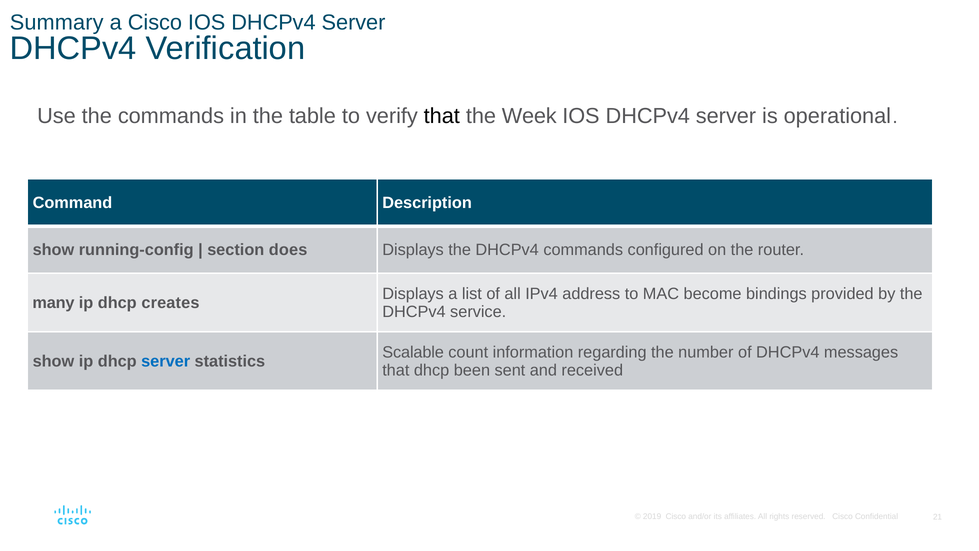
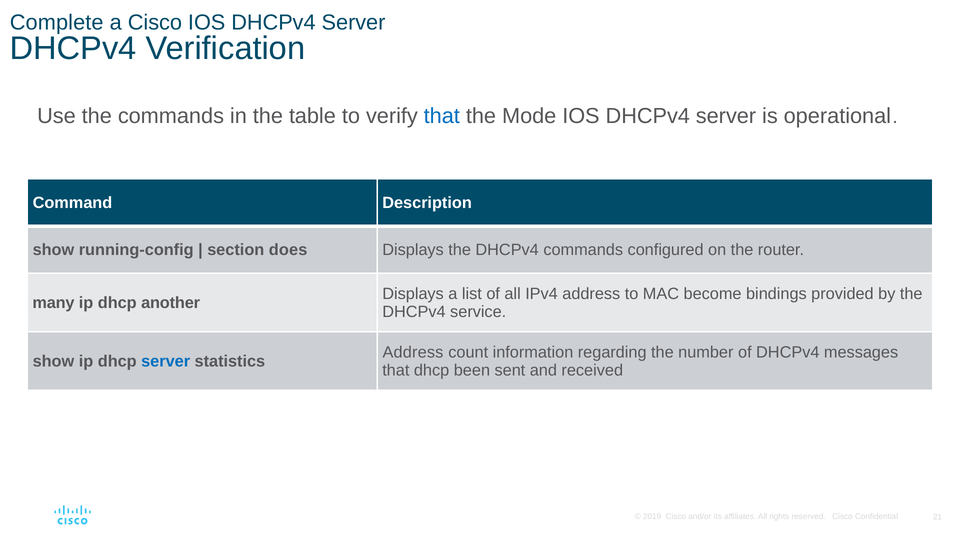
Summary: Summary -> Complete (57, 23)
that colour: black -> blue (442, 116)
Week: Week -> Mode (529, 116)
creates: creates -> another (171, 303)
Scalable: Scalable -> Address (413, 352)
